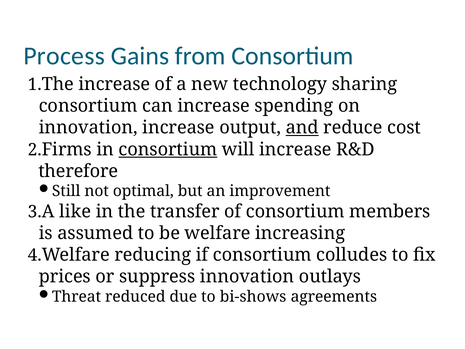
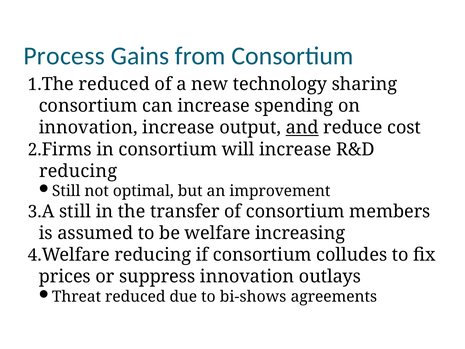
increase: increase -> reduced (114, 84)
consortium underline: present -> none (168, 149)
therefore: therefore -> reducing (78, 171)
like: like -> still (75, 211)
